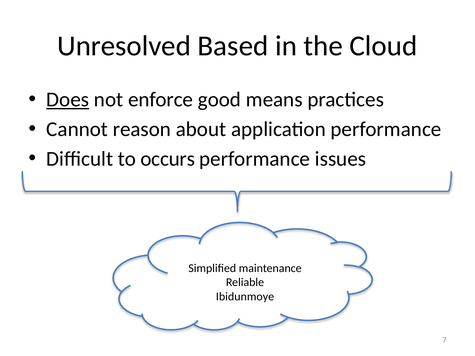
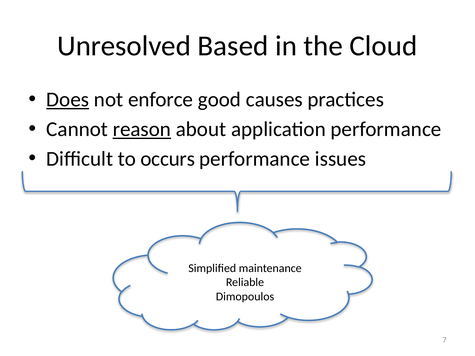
means: means -> causes (274, 100)
reason underline: none -> present (142, 129)
Ibidunmoye: Ibidunmoye -> Dimopoulos (245, 297)
